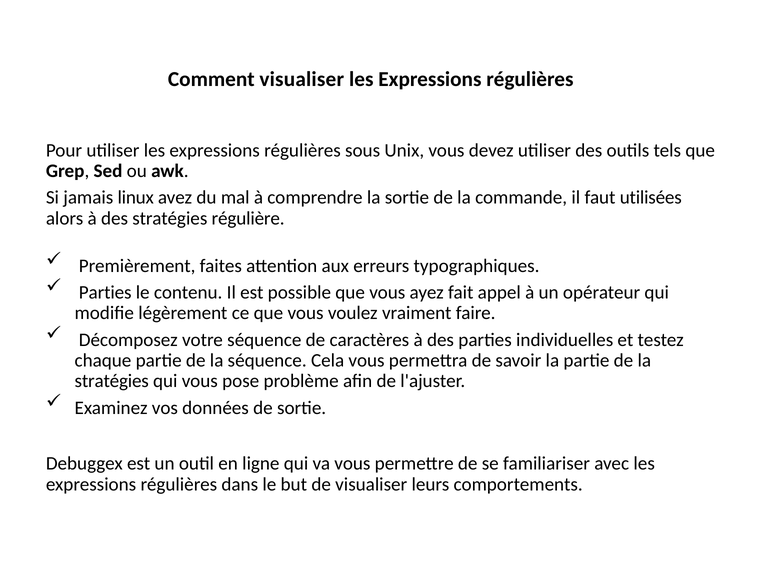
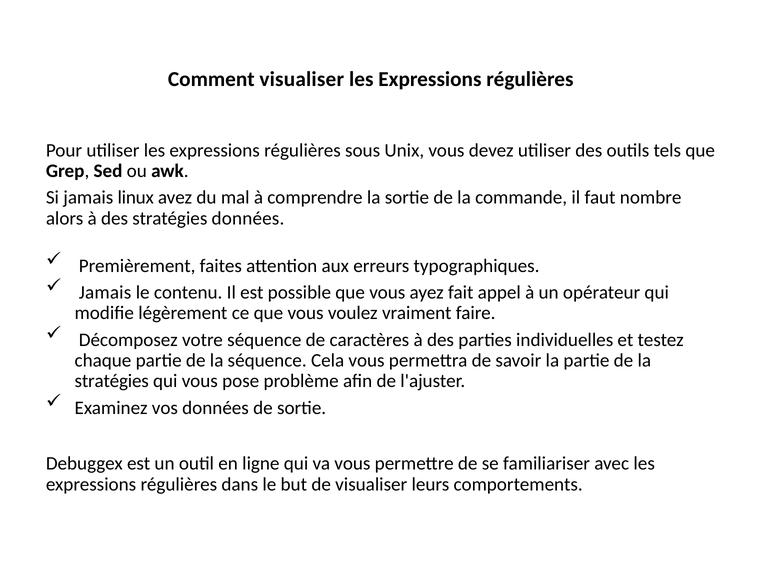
utilisées: utilisées -> nombre (651, 198)
stratégies régulière: régulière -> données (248, 219)
Parties: Parties -> Jamais (105, 293)
